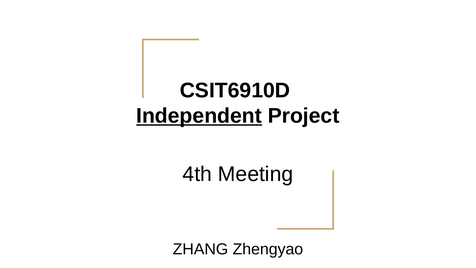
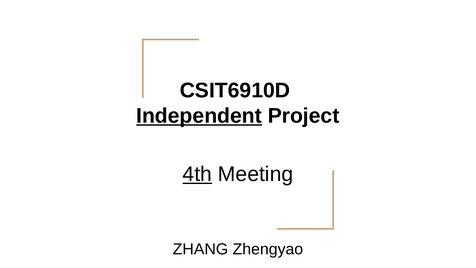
4th underline: none -> present (197, 174)
